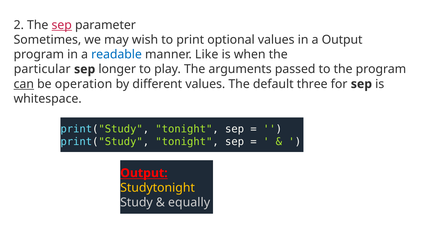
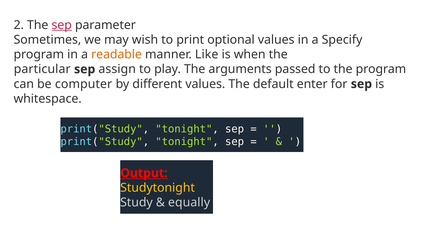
a Output: Output -> Specify (342, 40)
readable colour: blue -> orange (117, 54)
longer: longer -> assign (117, 69)
can underline: present -> none (24, 84)
operation: operation -> computer (84, 84)
three: three -> enter (312, 84)
